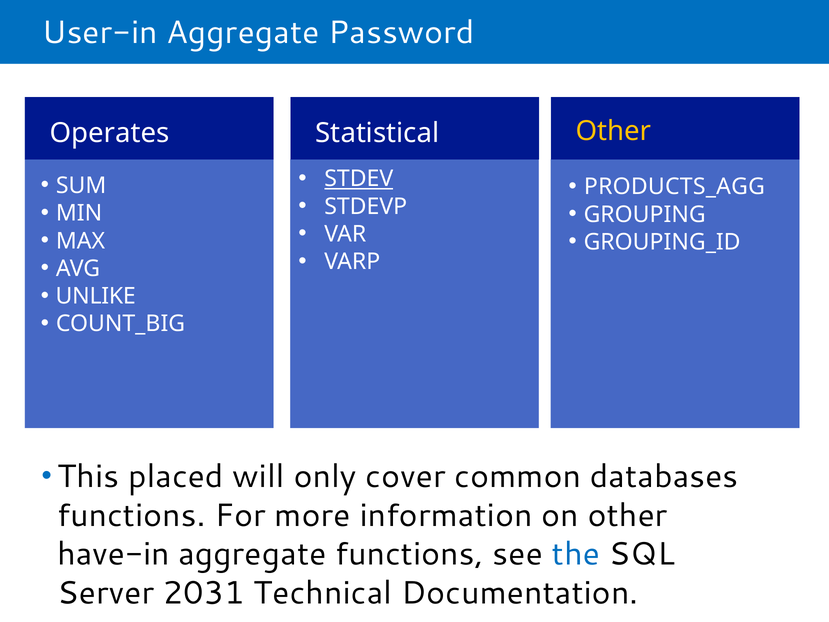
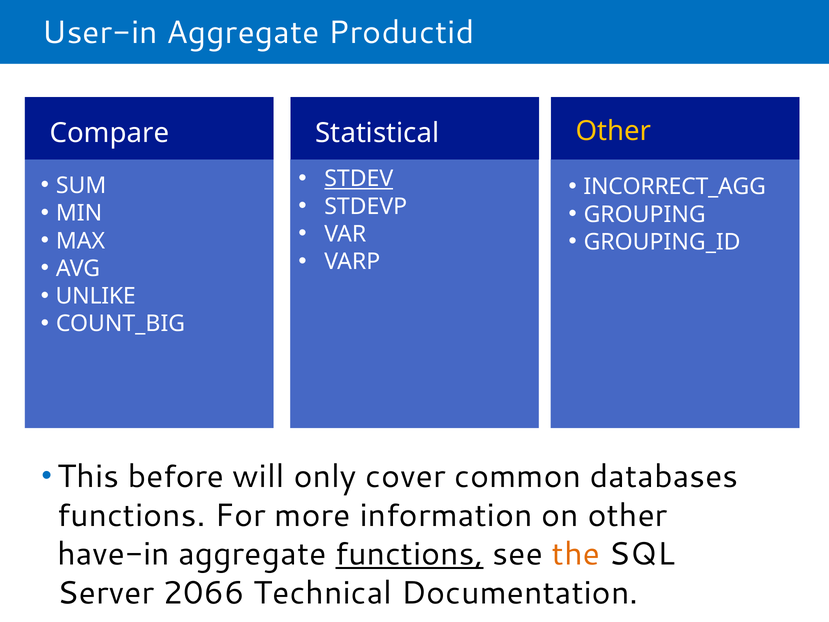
Password: Password -> Productid (401, 33)
Operates: Operates -> Compare (110, 133)
PRODUCTS_AGG: PRODUCTS_AGG -> INCORRECT_AGG (675, 187)
placed: placed -> before (176, 477)
functions underline: none -> present (410, 554)
the colour: blue -> orange (576, 554)
2031: 2031 -> 2066 (204, 593)
